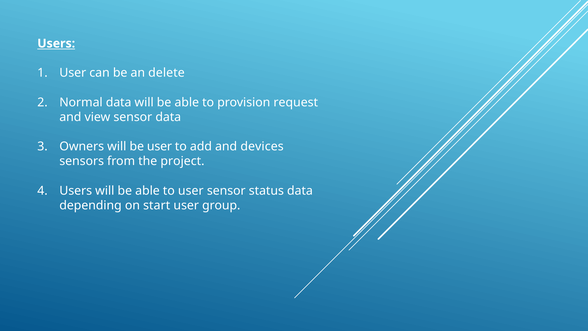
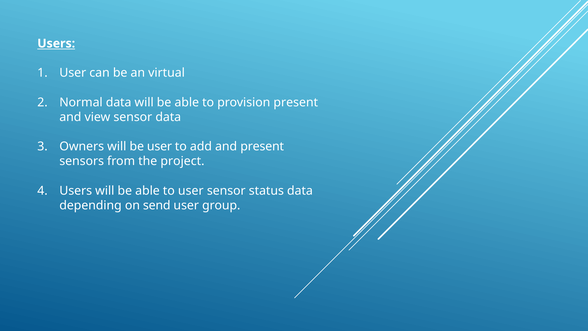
delete: delete -> virtual (167, 73)
provision request: request -> present (296, 102)
and devices: devices -> present (262, 146)
start: start -> send (157, 205)
